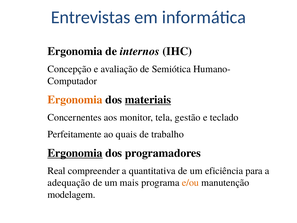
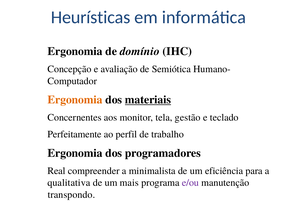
Entrevistas: Entrevistas -> Heurísticas (91, 17)
internos: internos -> domínio (140, 51)
quais: quais -> perfil (126, 134)
Ergonomia underline: present -> none (75, 153)
quantitativa: quantitativa -> minimalista (152, 171)
adequação: adequação -> qualitativa (69, 182)
e/ou colour: orange -> purple (190, 182)
modelagem: modelagem -> transpondo (71, 194)
